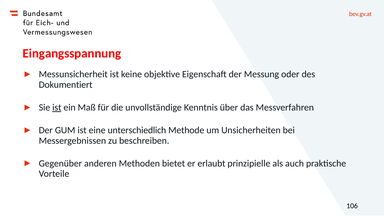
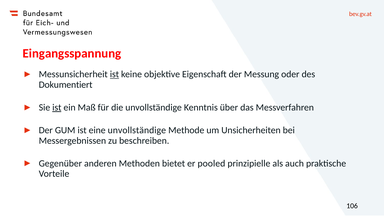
ist underline: none -> present (114, 74)
eine unterschiedlich: unterschiedlich -> unvollständige (137, 130)
erlaubt: erlaubt -> pooled (211, 163)
